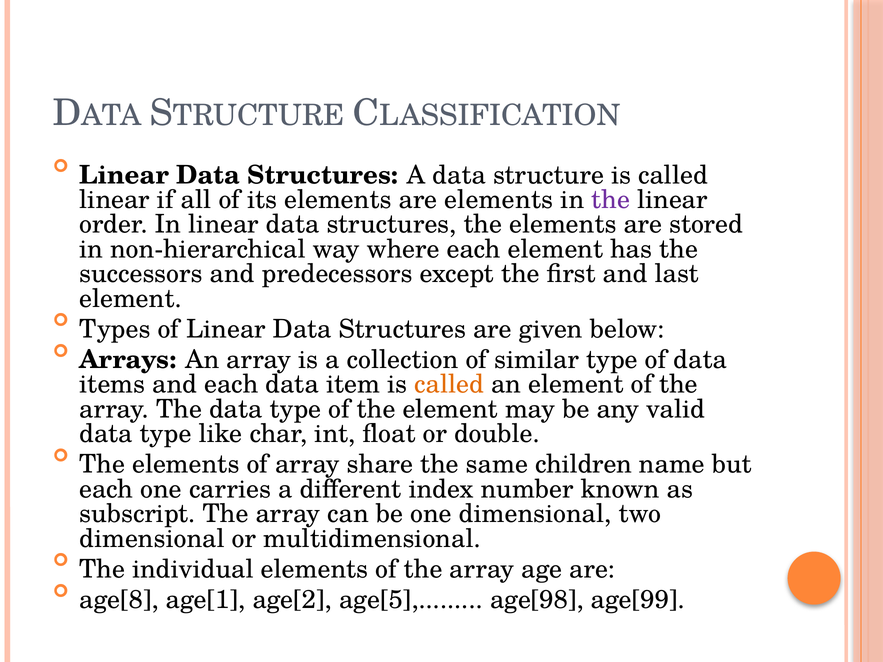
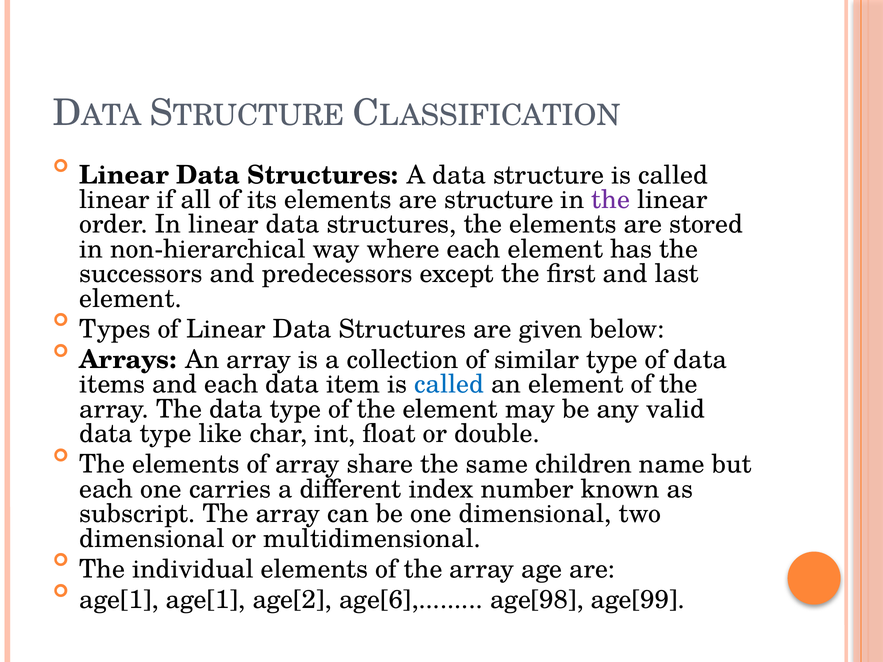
are elements: elements -> structure (499, 200)
called colour: orange -> blue (449, 385)
age[8: age[8 -> age[1 (119, 600)
age[5: age[5 -> age[6 (411, 600)
